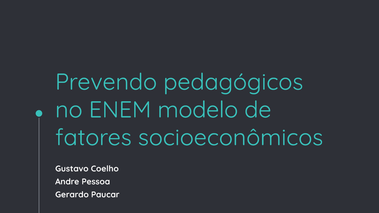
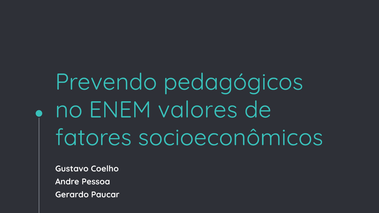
modelo: modelo -> valores (198, 110)
